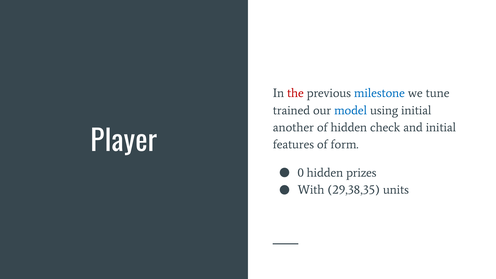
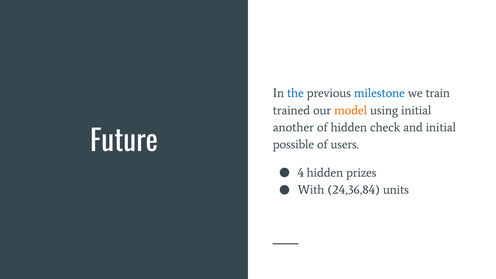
the colour: red -> blue (295, 93)
tune: tune -> train (438, 93)
model colour: blue -> orange (351, 110)
Player: Player -> Future (124, 142)
features: features -> possible (293, 145)
form: form -> users (345, 145)
0: 0 -> 4 (301, 173)
29,38,35: 29,38,35 -> 24,36,84 (354, 190)
